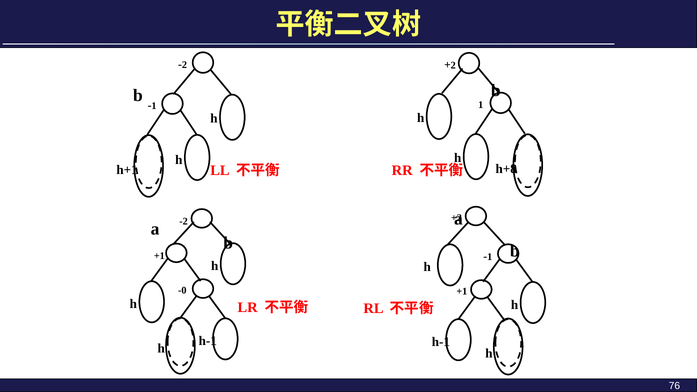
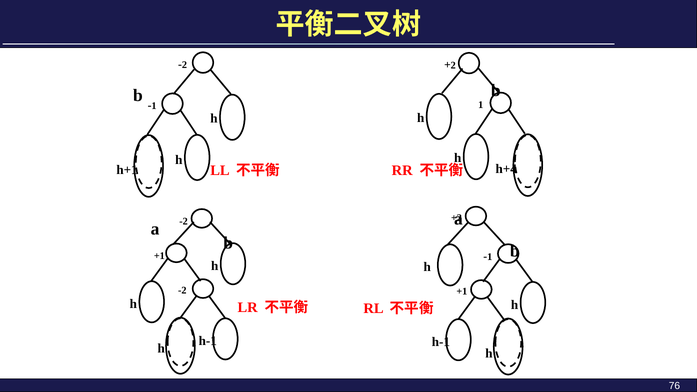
h+8: h+8 -> h+4 (506, 169)
-0: -0 -> -2 (182, 290)
